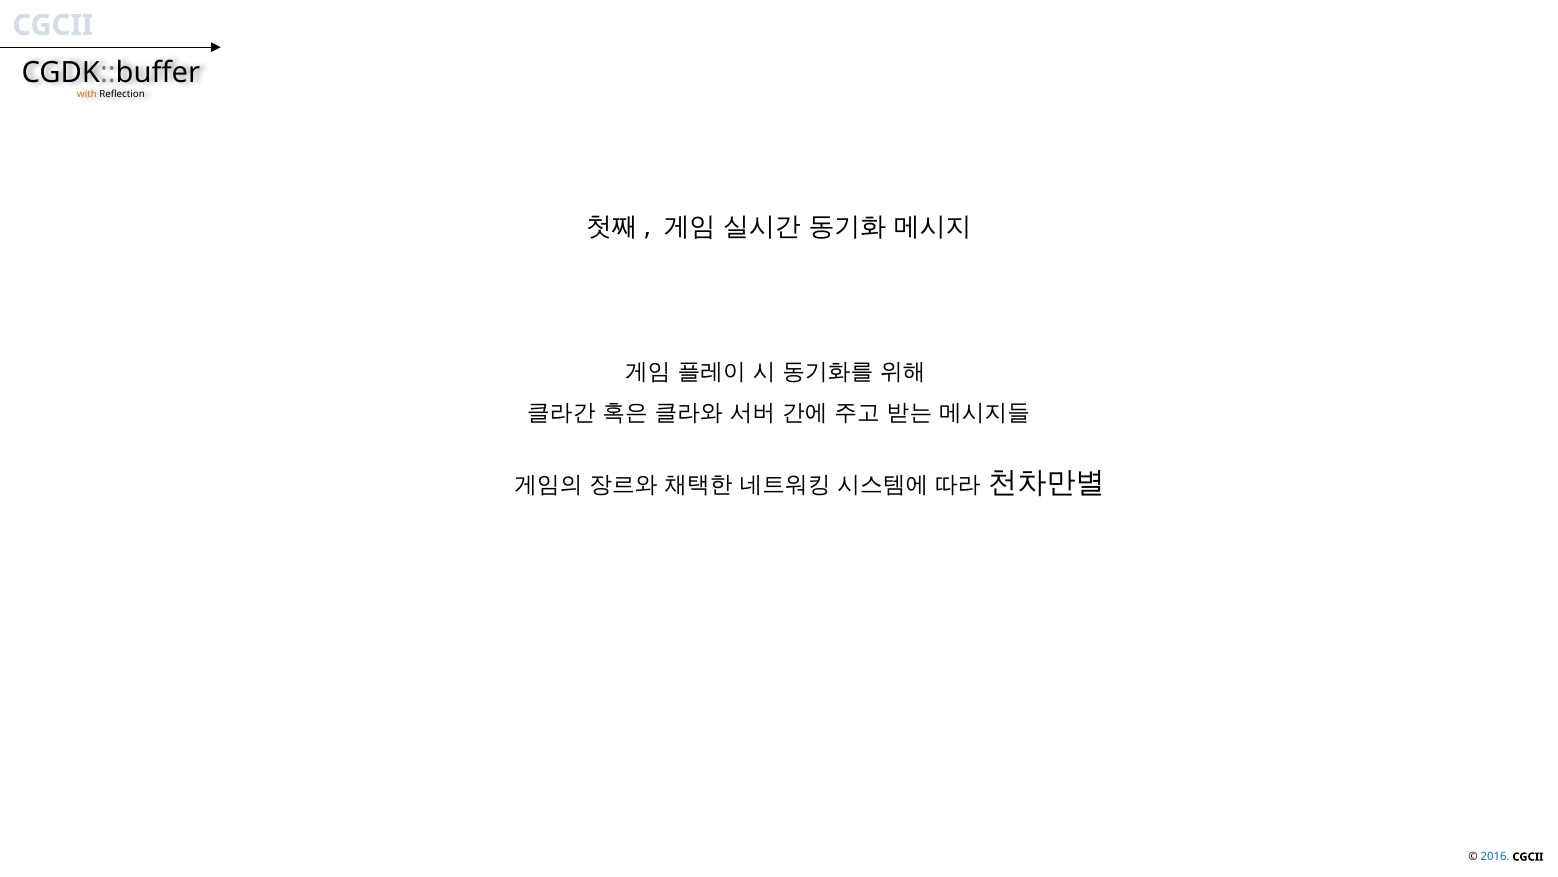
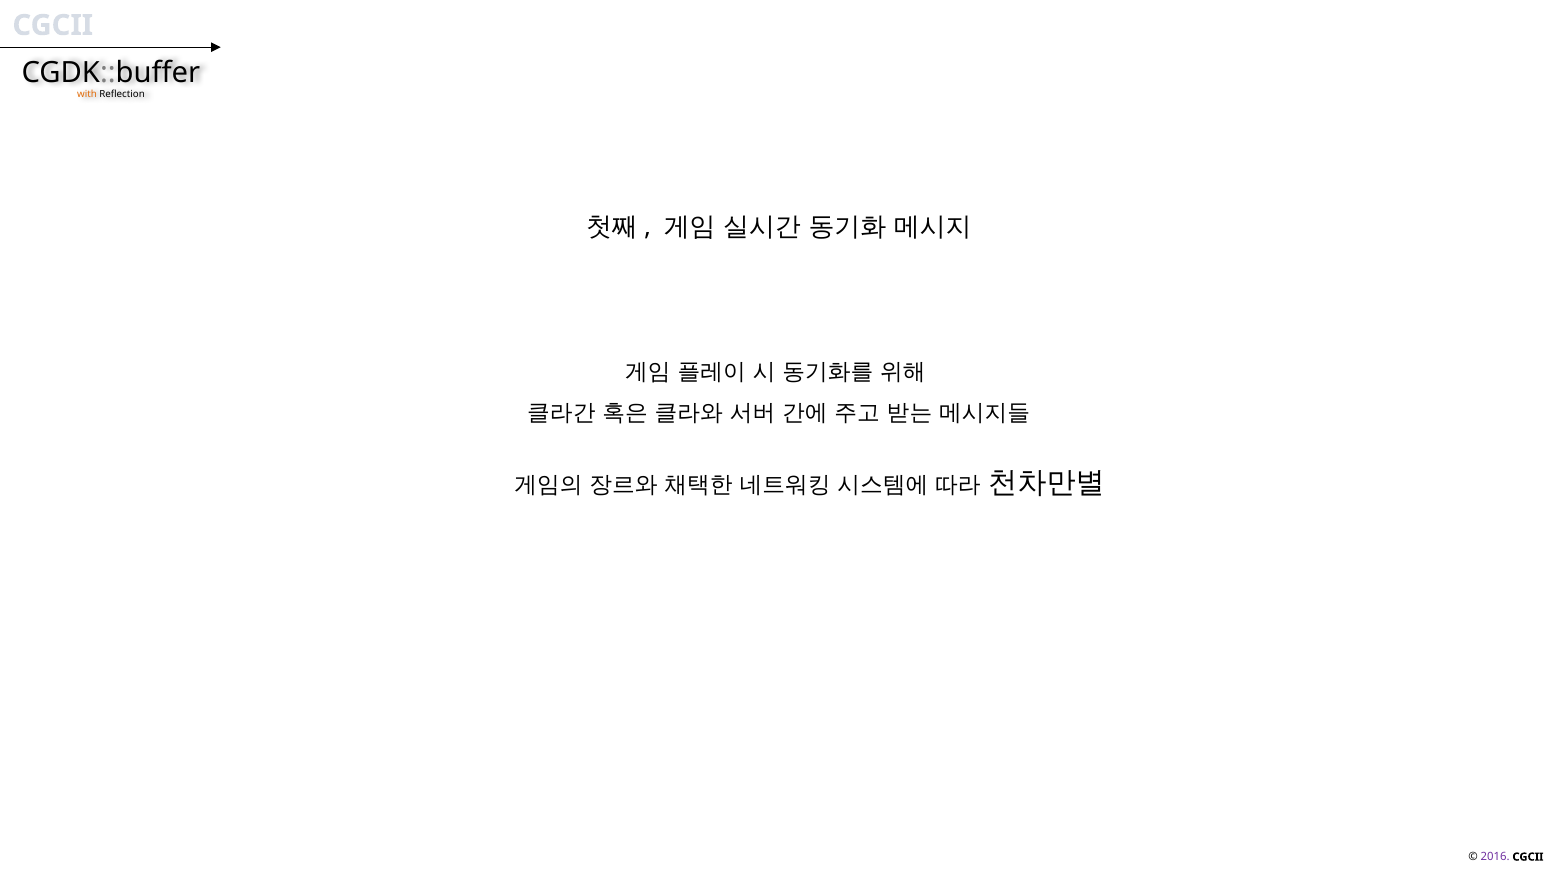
2016 colour: blue -> purple (1495, 856)
